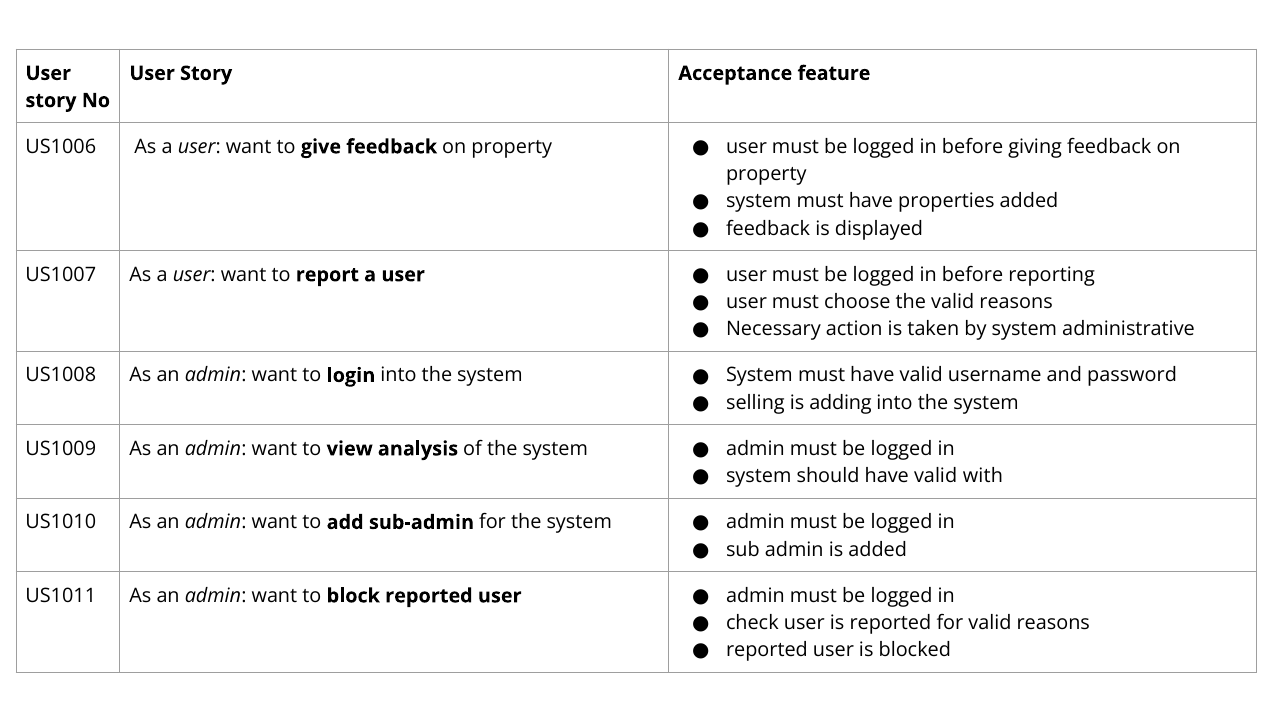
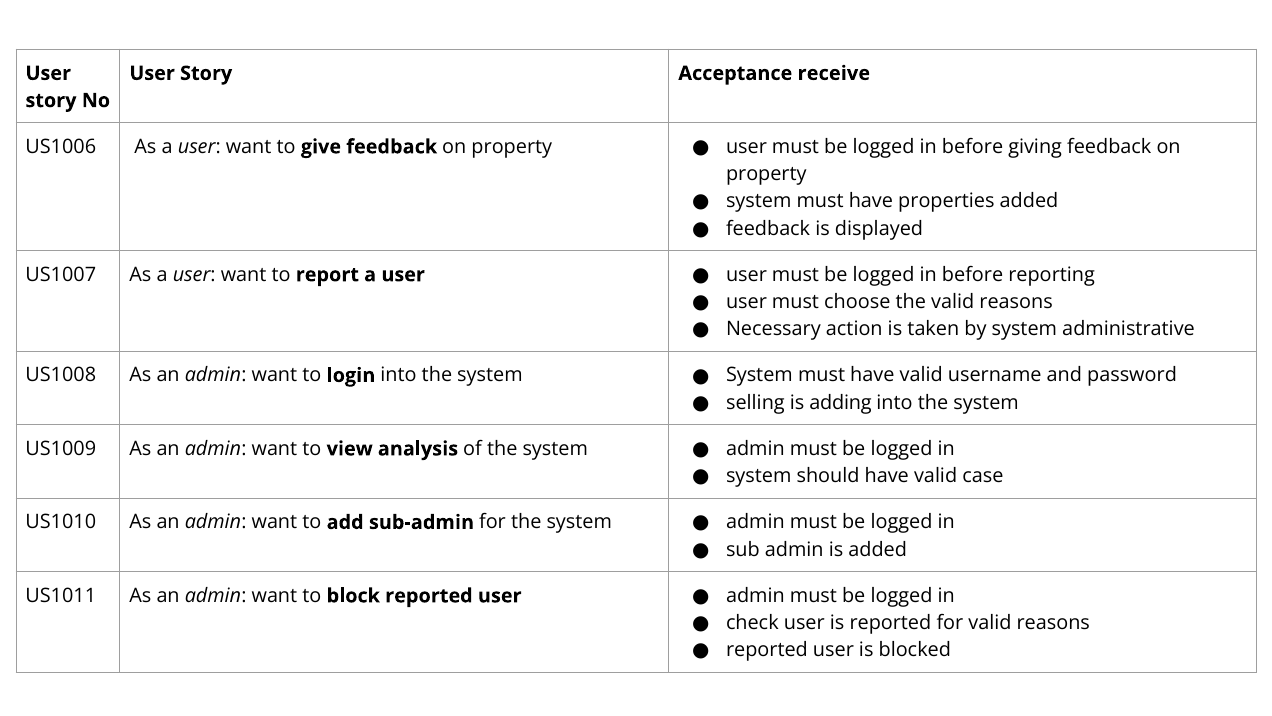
feature: feature -> receive (834, 73)
with: with -> case (983, 476)
